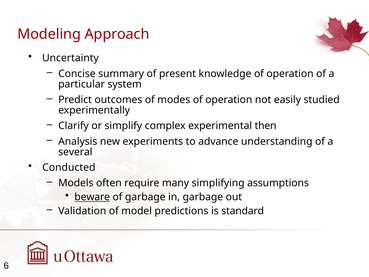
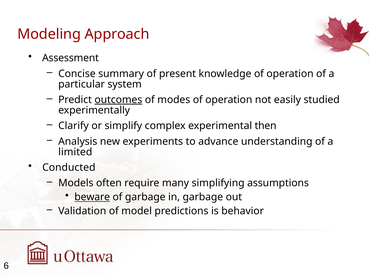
Uncertainty: Uncertainty -> Assessment (71, 58)
outcomes underline: none -> present (118, 100)
several: several -> limited (75, 152)
standard: standard -> behavior (243, 211)
